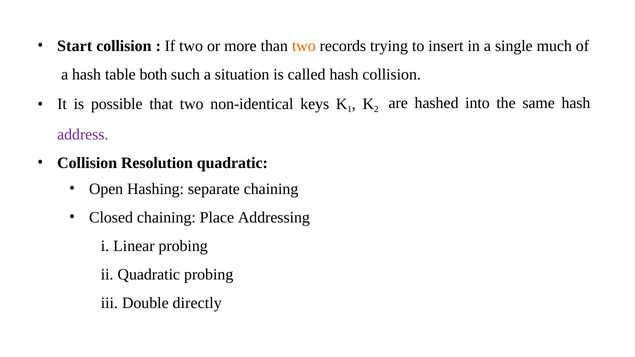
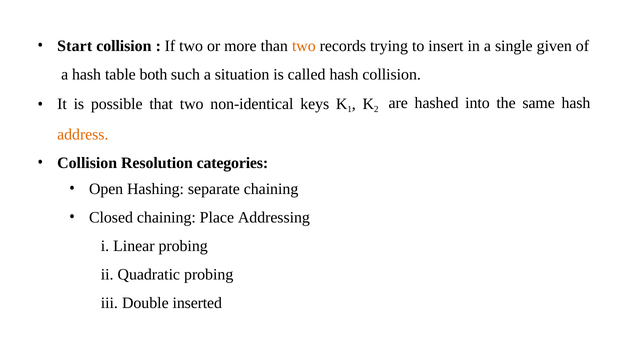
much: much -> given (554, 46)
address colour: purple -> orange (83, 134)
Resolution quadratic: quadratic -> categories (232, 163)
directly: directly -> inserted (197, 303)
